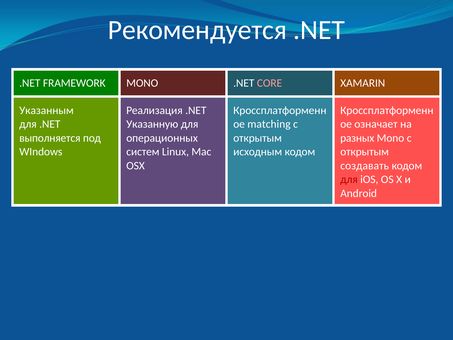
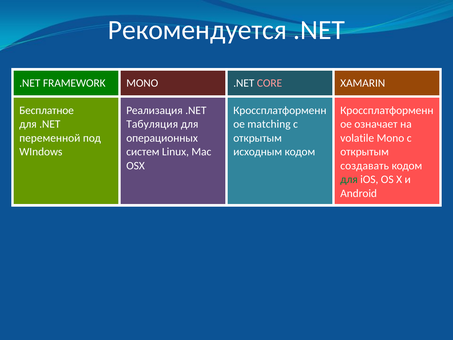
Указанным: Указанным -> Бесплатное (47, 110)
Указанную: Указанную -> Табуляция (152, 124)
выполняется: выполняется -> переменной (50, 138)
разных: разных -> volatile (357, 138)
для colour: red -> green (349, 179)
